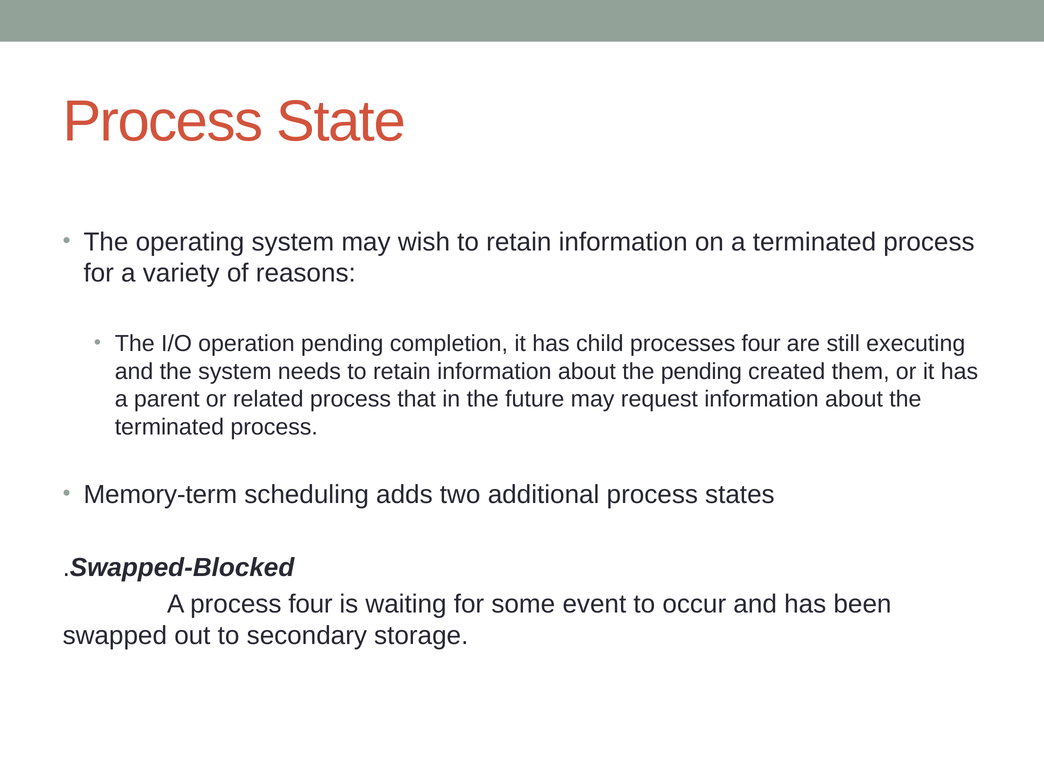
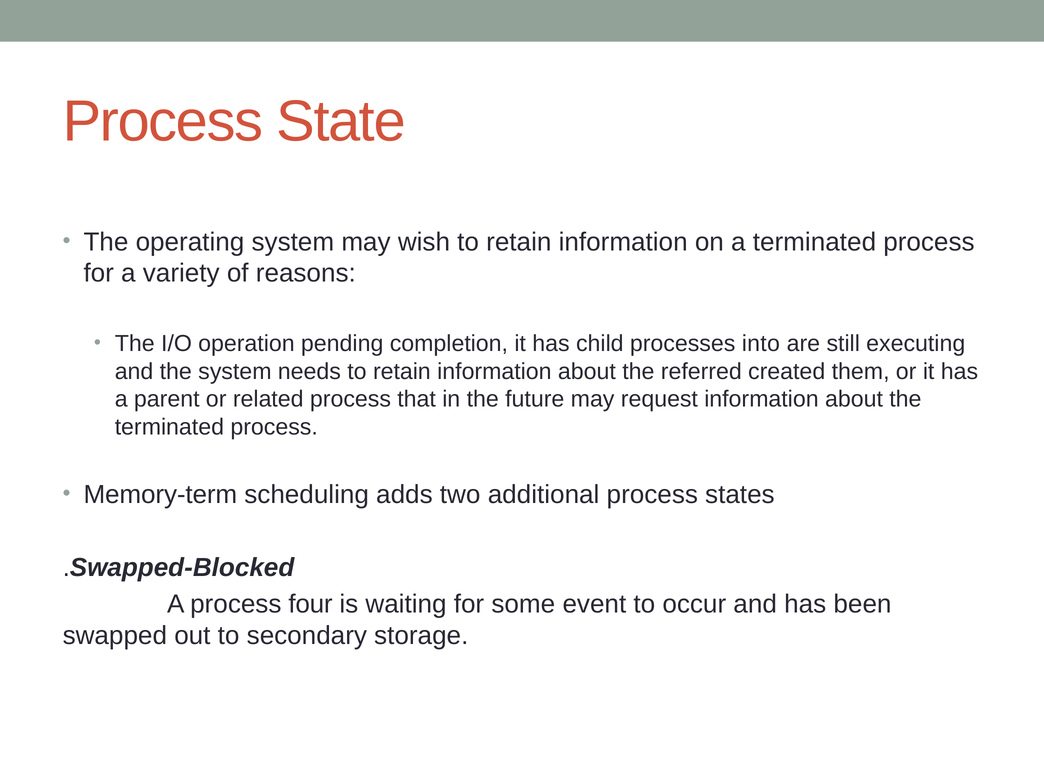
processes four: four -> into (761, 344)
the pending: pending -> referred (701, 372)
